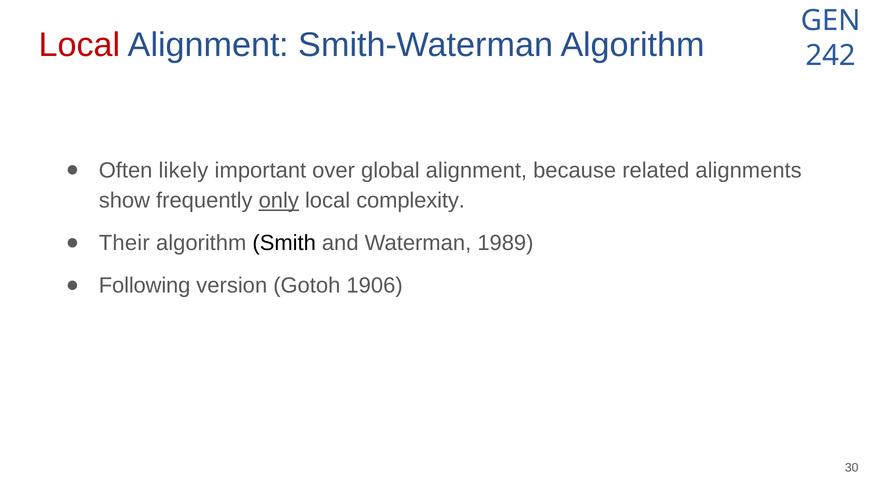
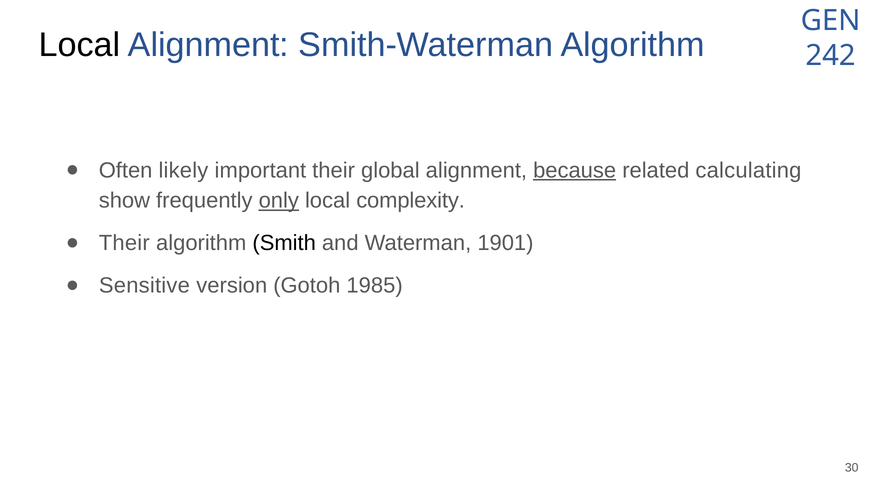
Local colour: red -> black (80, 45)
important over: over -> their (334, 171)
because underline: none -> present (575, 171)
alignments: alignments -> calculating (748, 171)
1989: 1989 -> 1901 (505, 243)
Following: Following -> Sensitive (144, 286)
1906: 1906 -> 1985 (375, 286)
